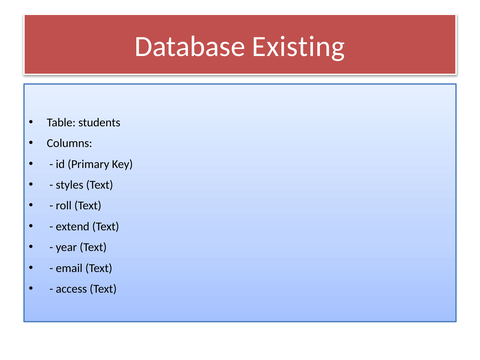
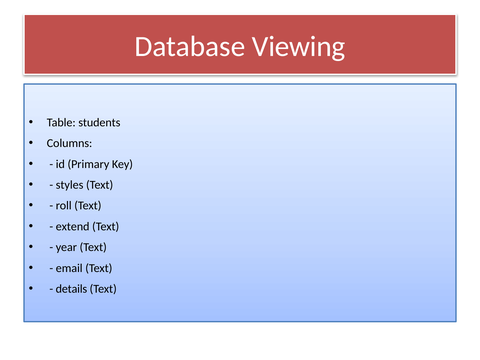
Existing: Existing -> Viewing (299, 46)
access: access -> details (71, 289)
